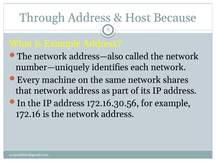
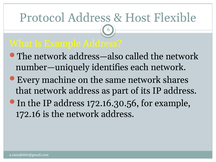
Through: Through -> Protocol (42, 18)
Because: Because -> Flexible (175, 18)
